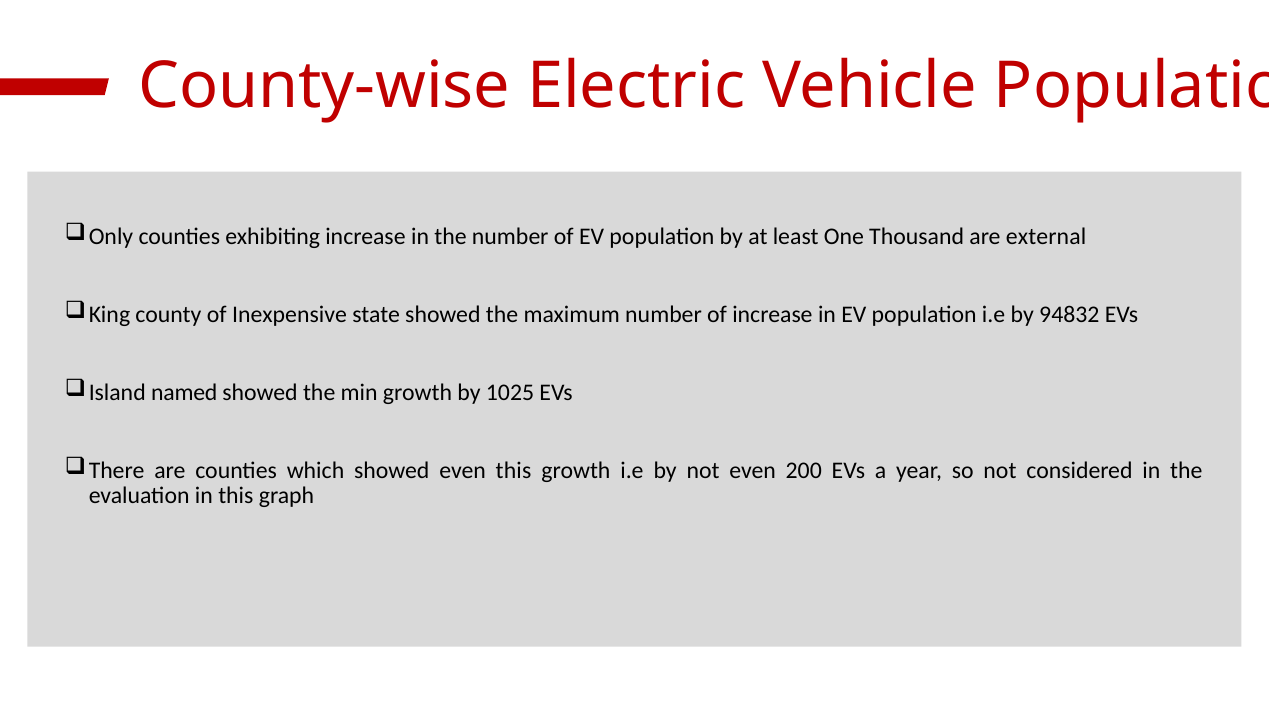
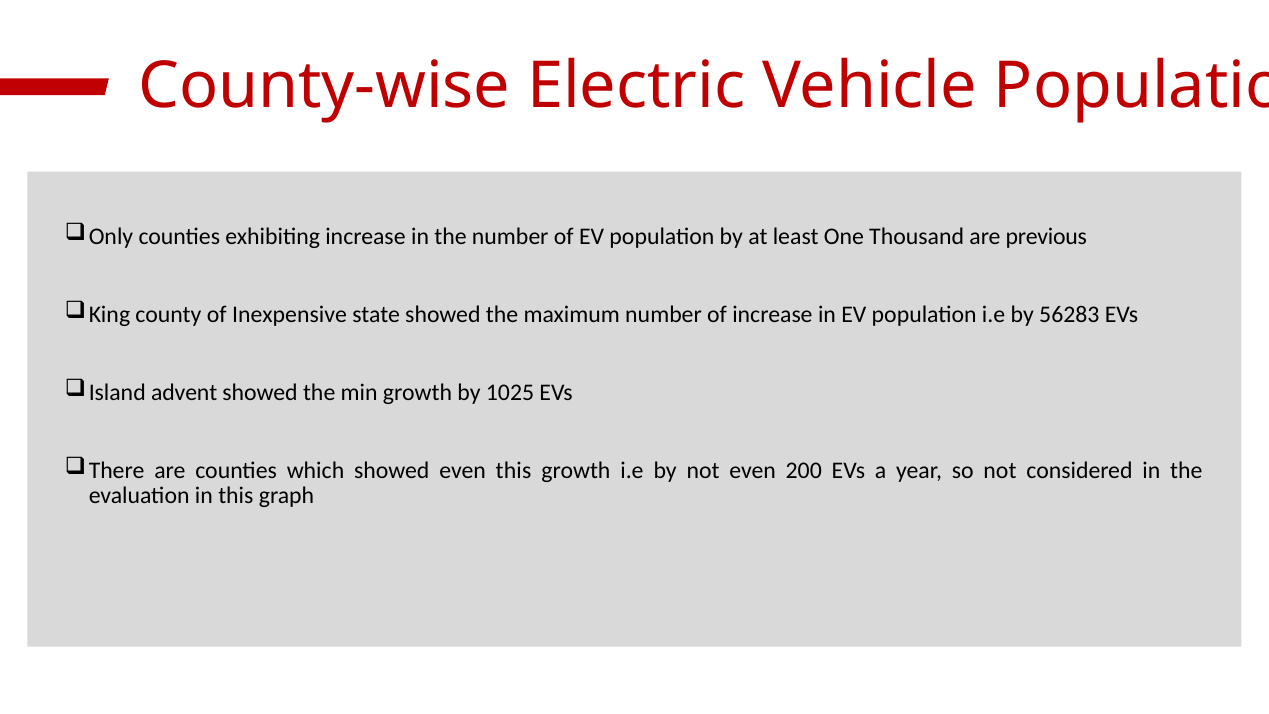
external: external -> previous (1046, 237)
94832: 94832 -> 56283 (1069, 314)
named: named -> advent (184, 392)
